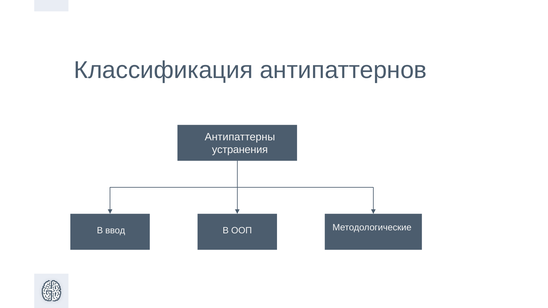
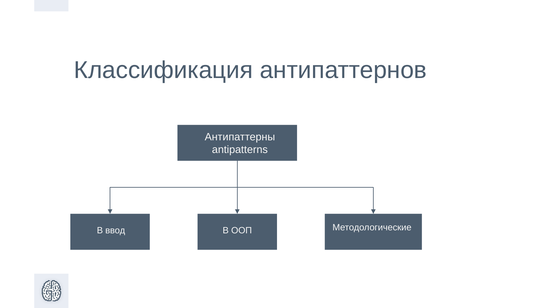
устранения: устранения -> antipatterns (240, 150)
